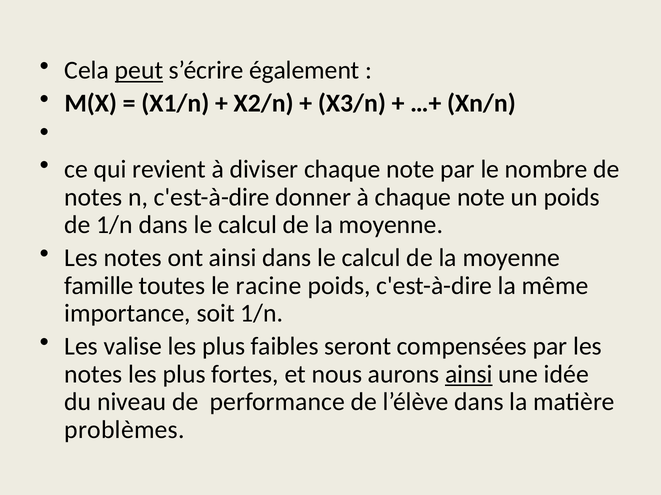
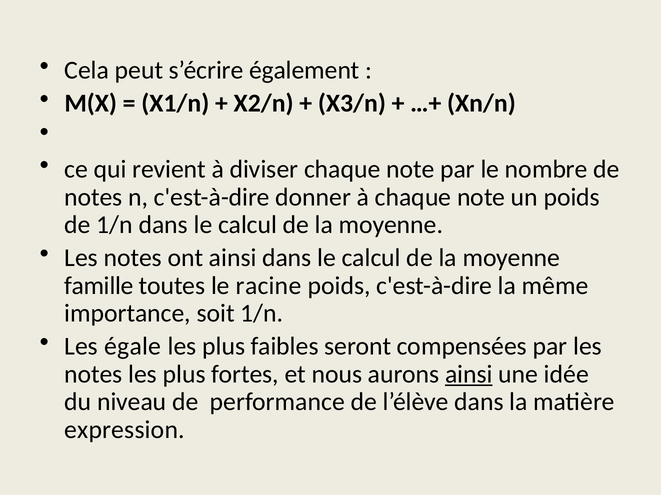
peut underline: present -> none (139, 71)
valise: valise -> égale (133, 347)
problèmes: problèmes -> expression (125, 430)
